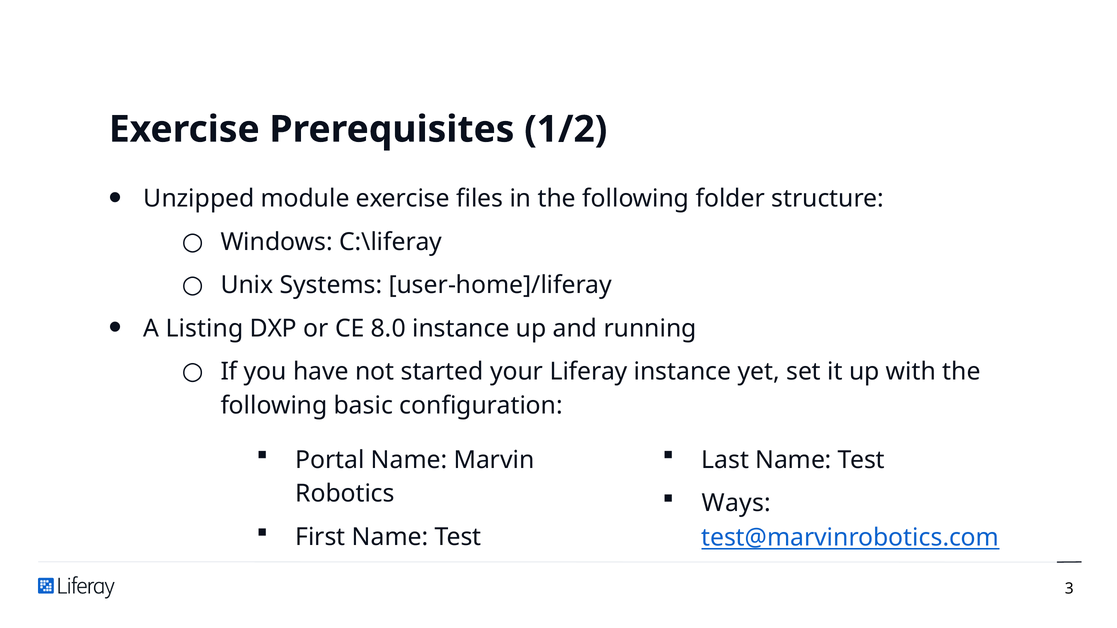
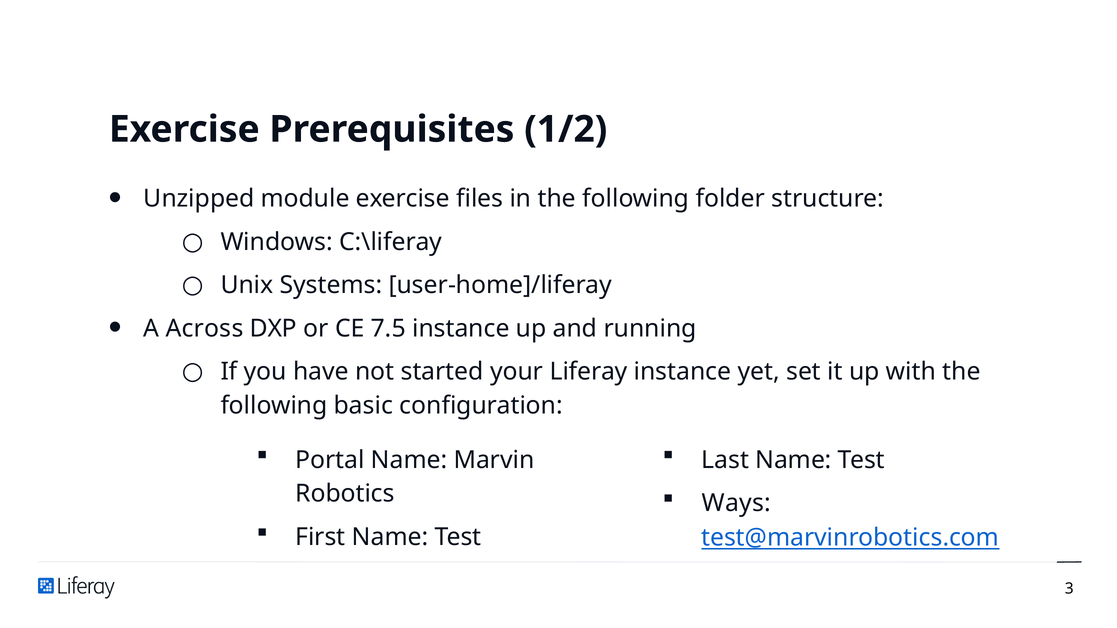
Listing: Listing -> Across (204, 329)
8.0: 8.0 -> 7.5 (388, 329)
